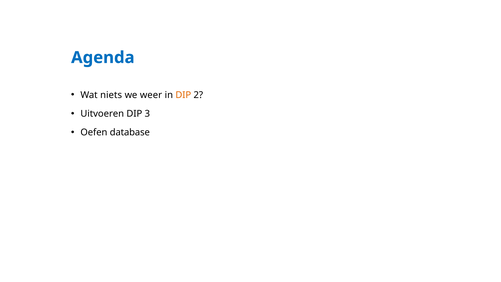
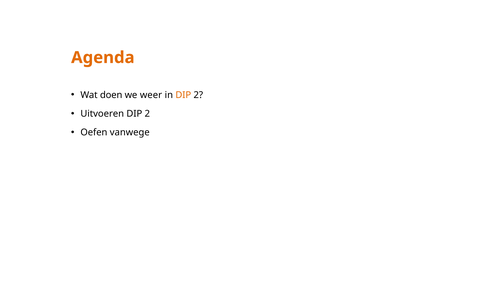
Agenda colour: blue -> orange (103, 58)
niets: niets -> doen (111, 95)
3: 3 -> 2 (147, 114)
database: database -> vanwege (130, 132)
